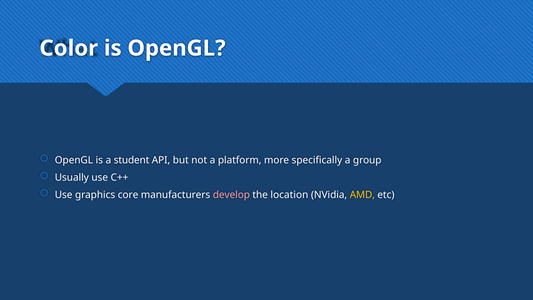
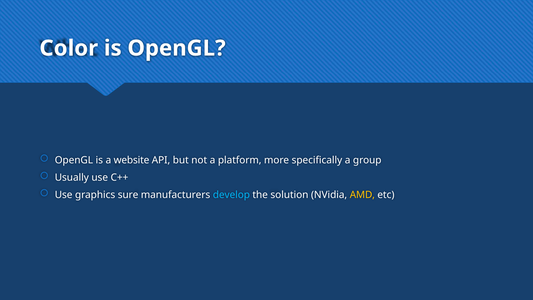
student: student -> website (132, 160)
core: core -> sure (128, 195)
develop colour: pink -> light blue (231, 195)
location: location -> solution (289, 195)
